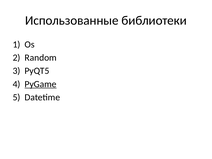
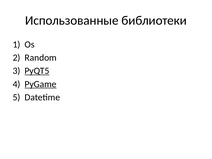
PyQT5 underline: none -> present (37, 71)
